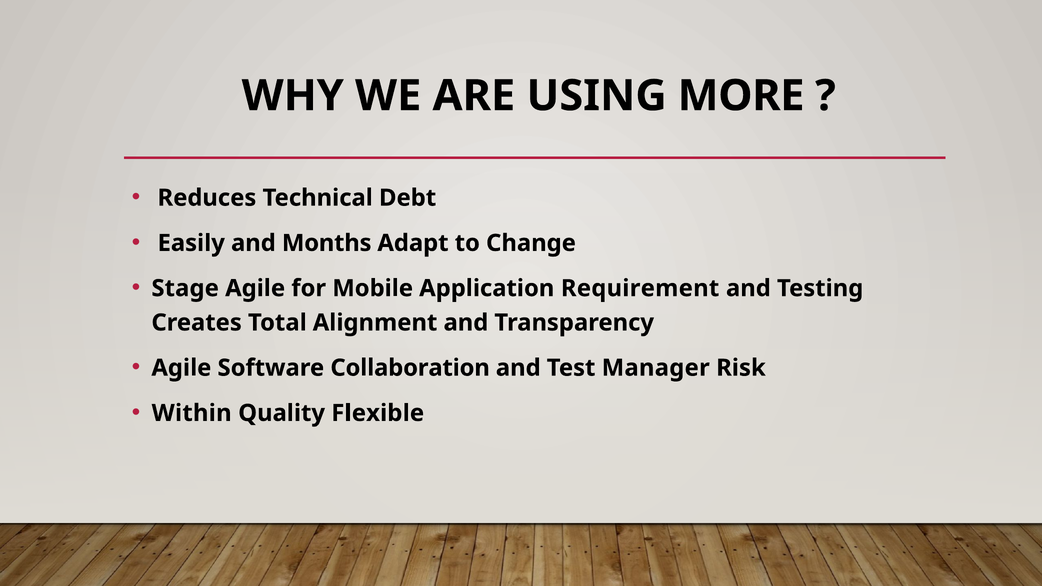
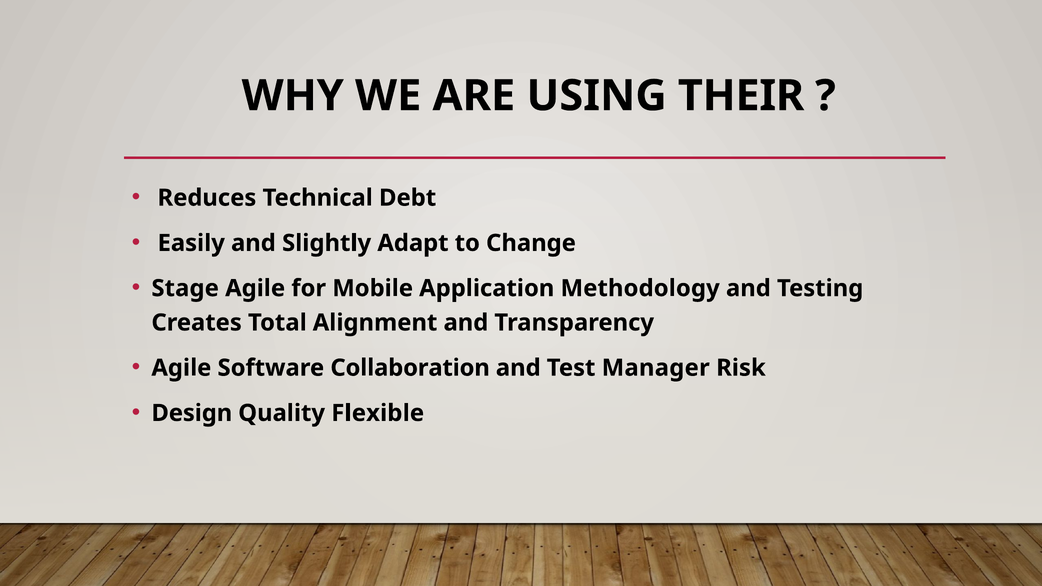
MORE: MORE -> THEIR (741, 96)
Months: Months -> Slightly (327, 243)
Requirement: Requirement -> Methodology (640, 288)
Within: Within -> Design (192, 413)
